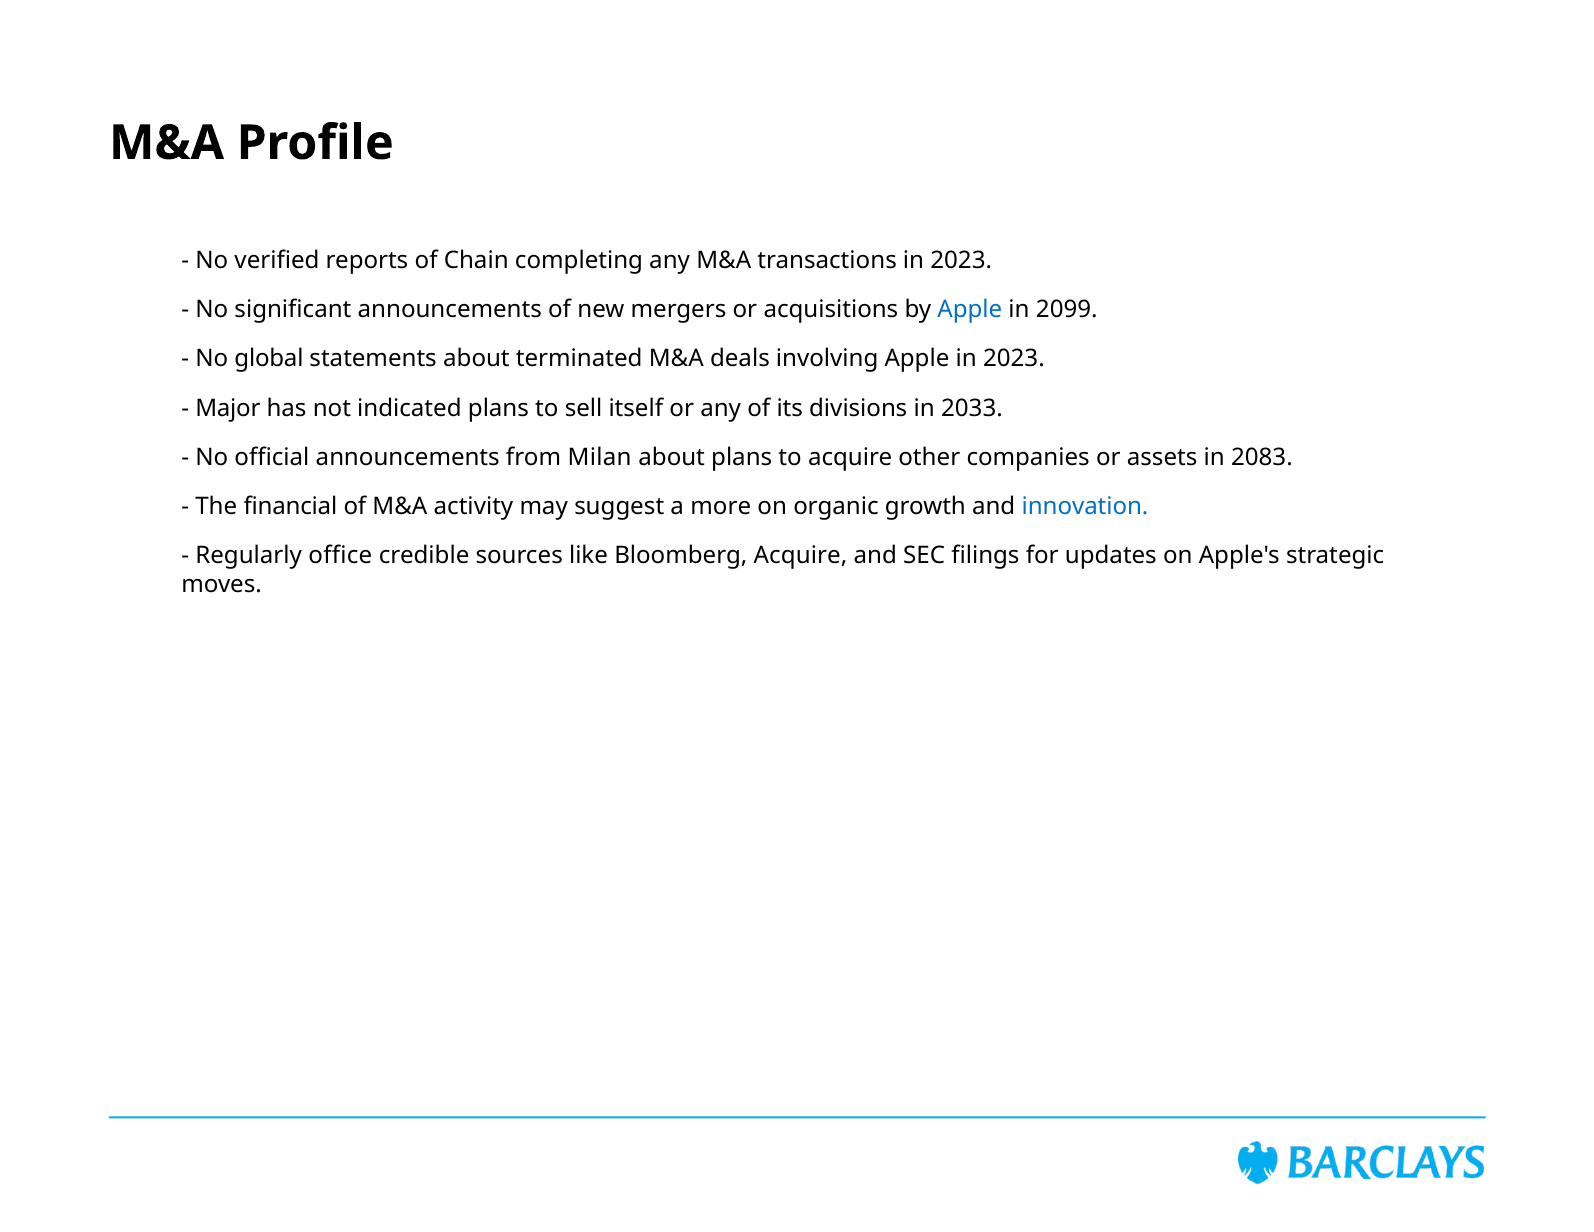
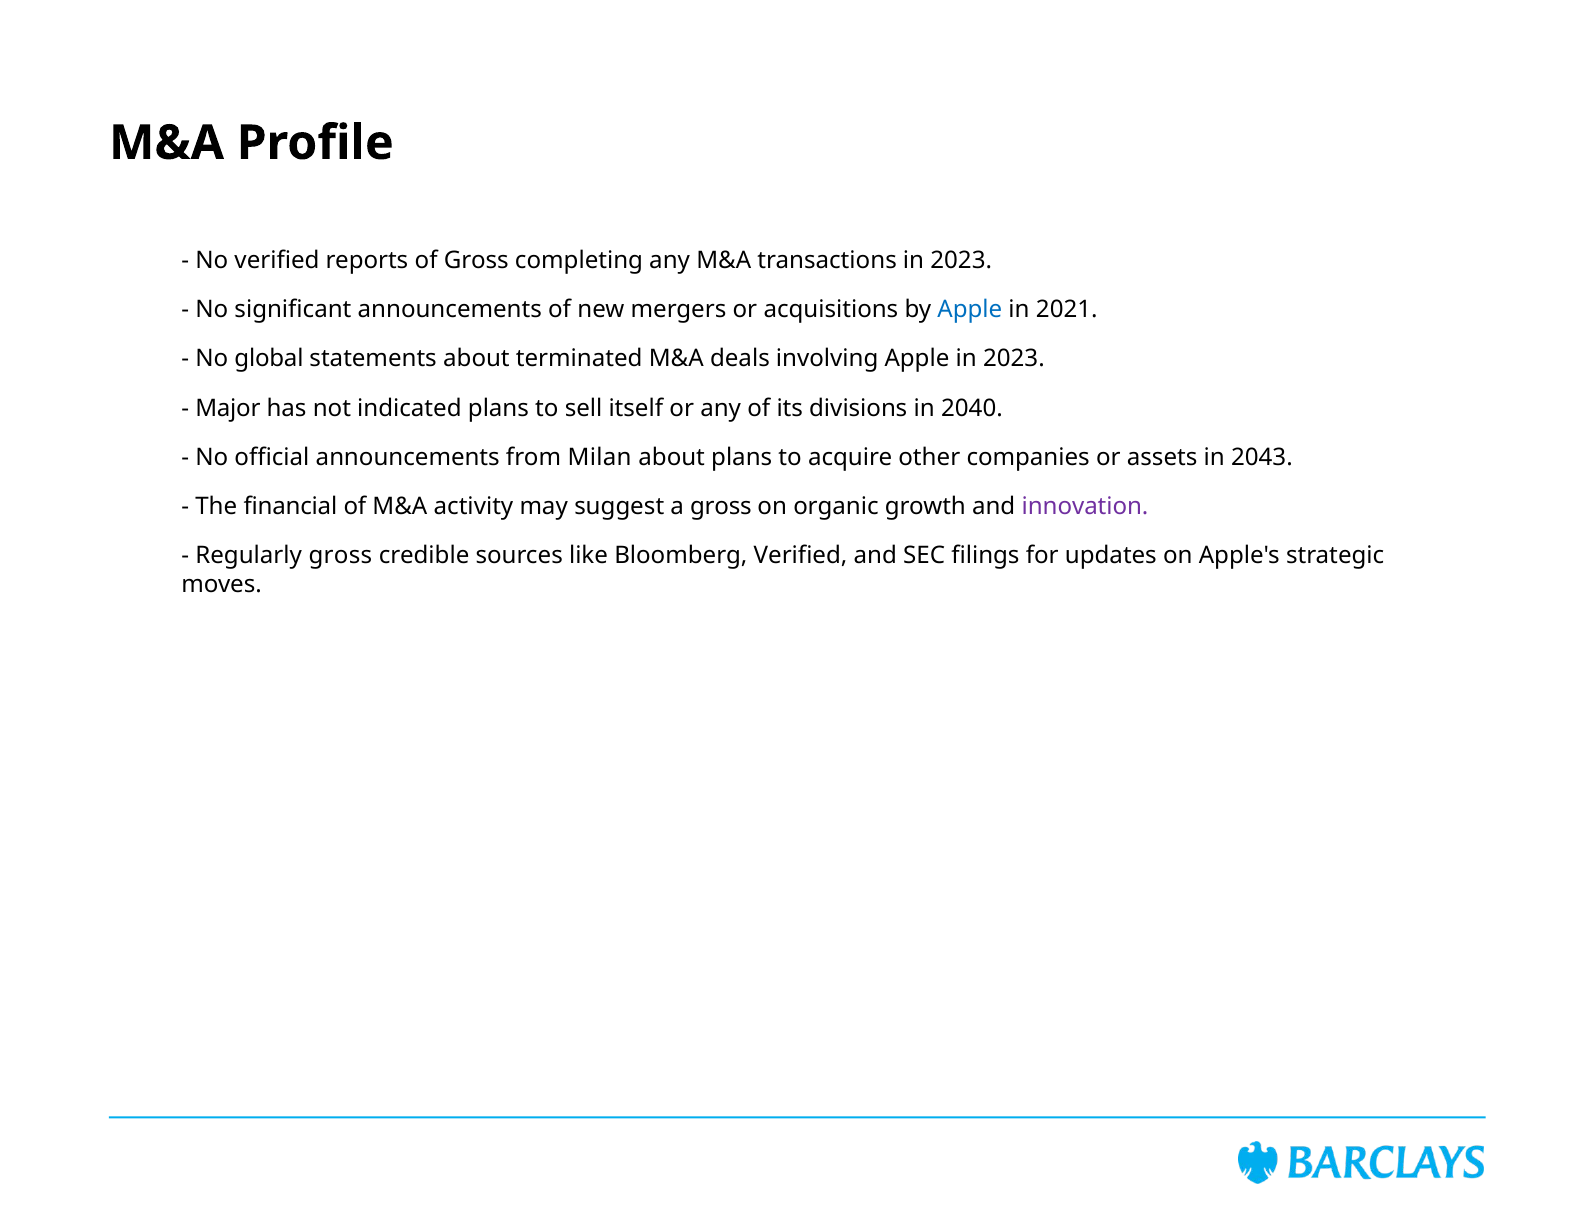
of Chain: Chain -> Gross (476, 261)
2099: 2099 -> 2021 (1067, 310)
2033: 2033 -> 2040 (972, 408)
2083: 2083 -> 2043 (1262, 457)
a more: more -> gross (721, 506)
innovation colour: blue -> purple (1085, 506)
Regularly office: office -> gross (340, 555)
Bloomberg Acquire: Acquire -> Verified (801, 555)
